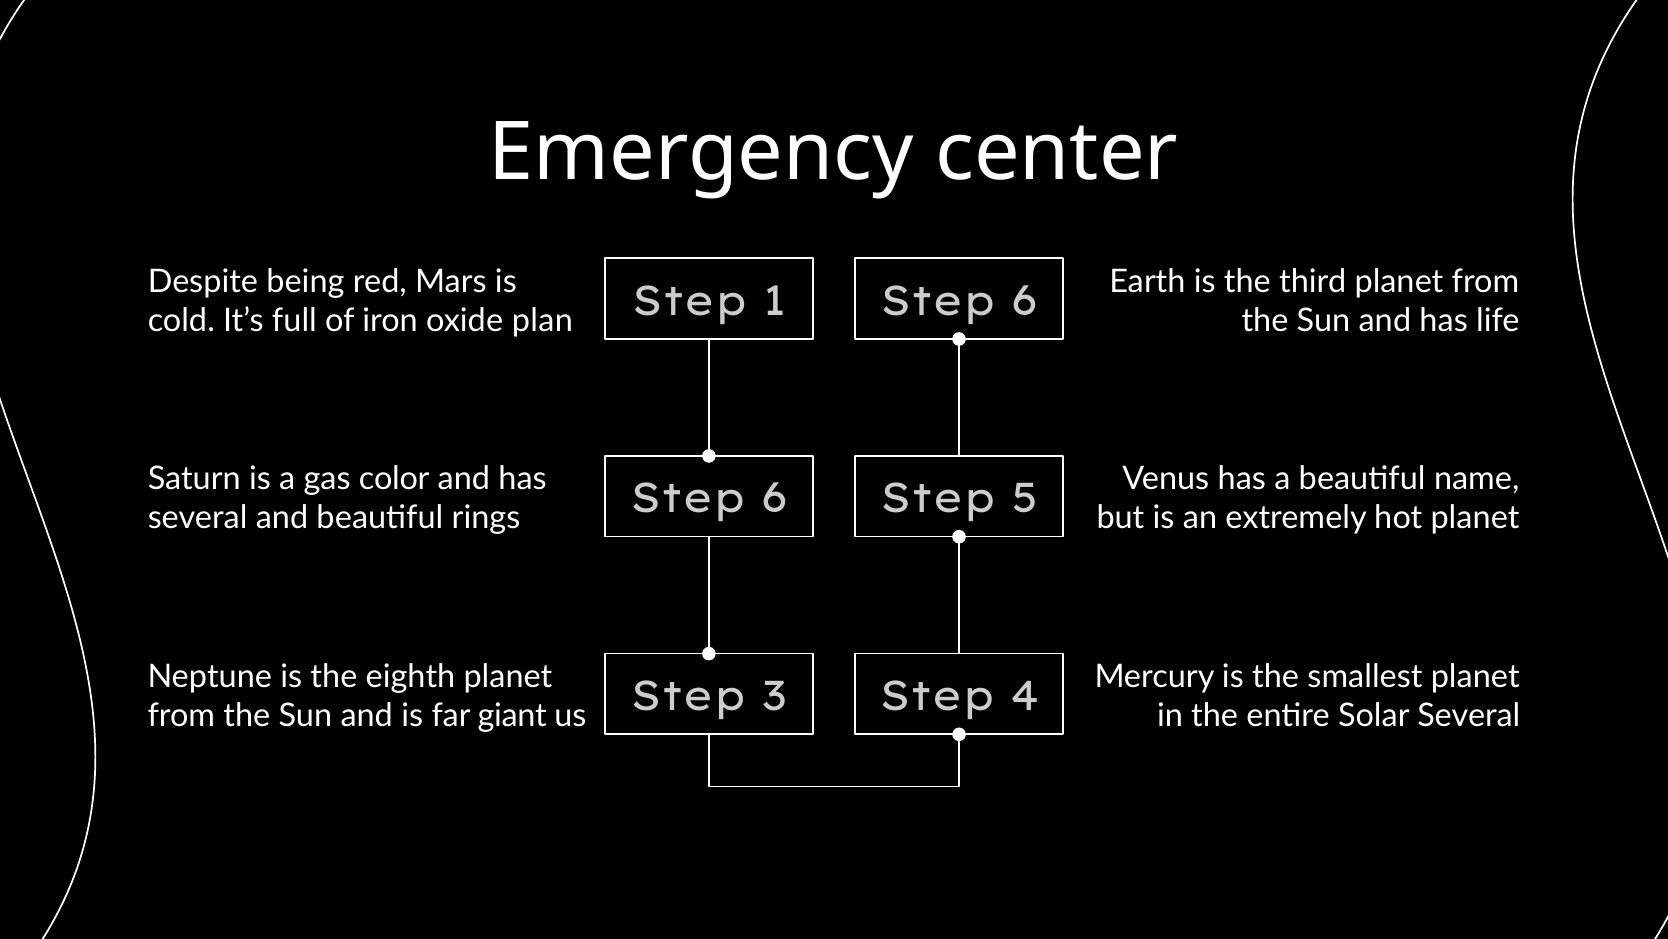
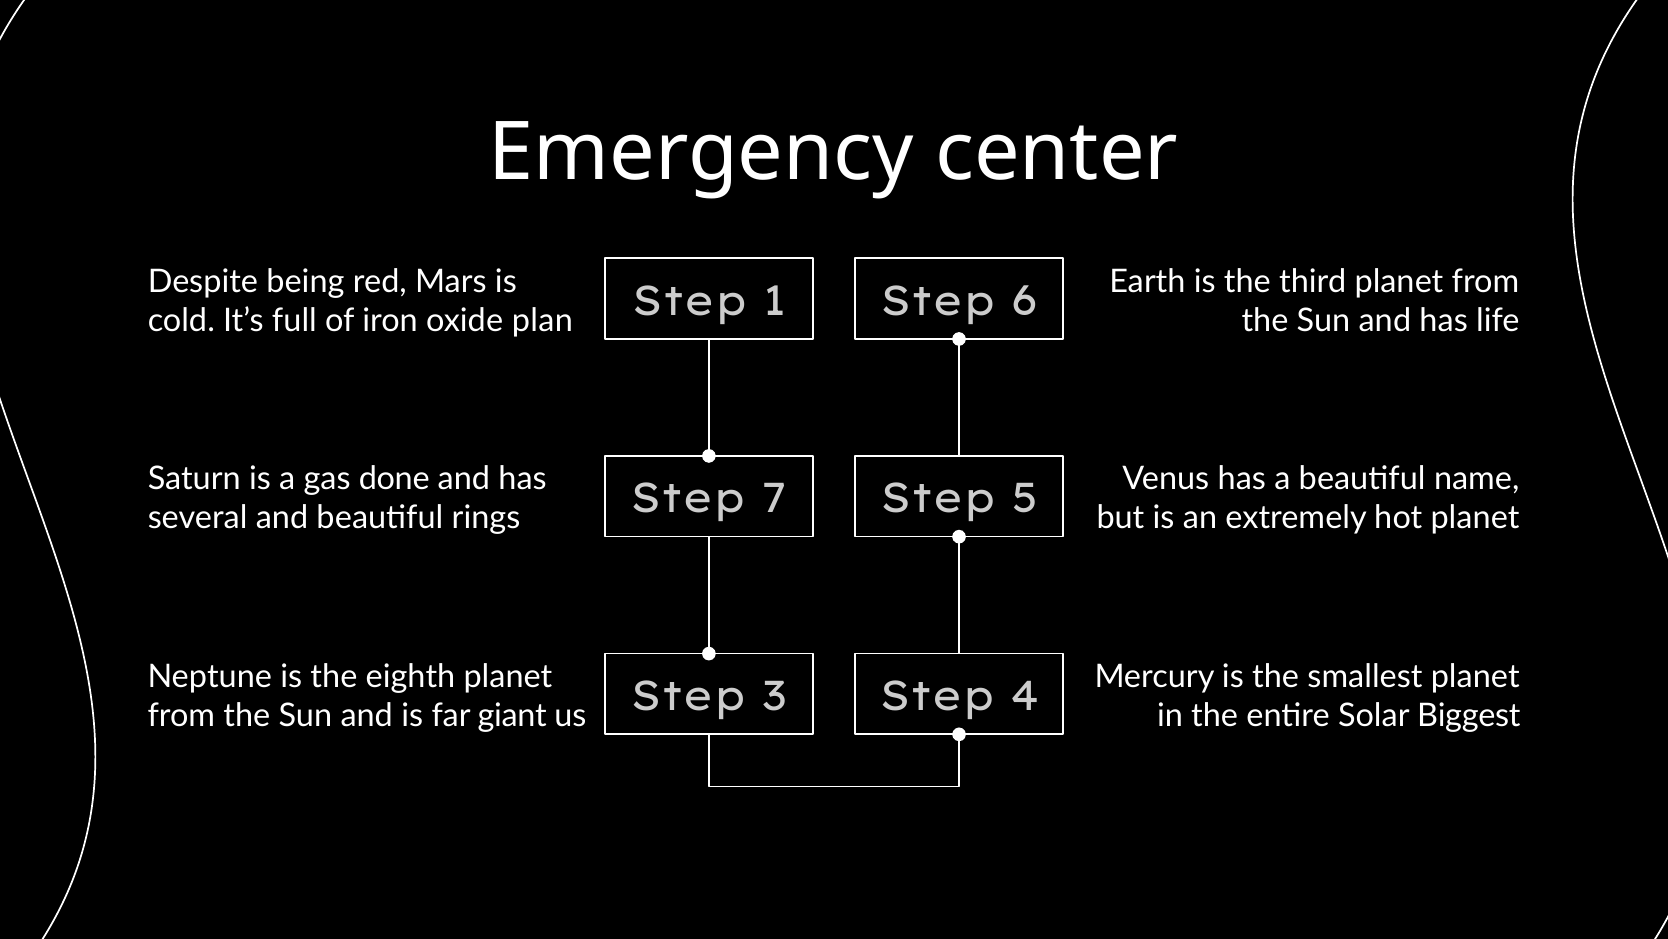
color: color -> done (394, 479)
rings Step 6: 6 -> 7 (774, 499)
Solar Several: Several -> Biggest (1469, 715)
